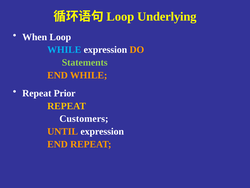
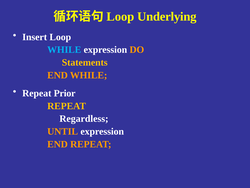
When: When -> Insert (35, 37)
Statements colour: light green -> yellow (85, 62)
Customers: Customers -> Regardless (84, 118)
